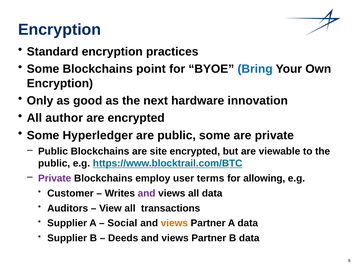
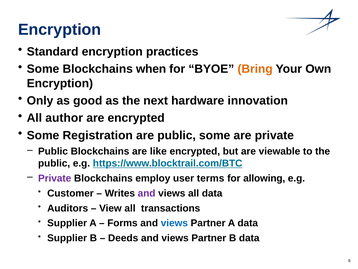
point: point -> when (151, 69)
Bring colour: blue -> orange (255, 69)
Hyperledger: Hyperledger -> Registration (98, 135)
site: site -> like (158, 151)
Social: Social -> Forms (122, 223)
views colour: orange -> blue (174, 223)
